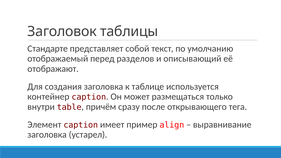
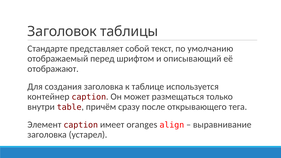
разделов: разделов -> шрифтом (135, 59)
пример: пример -> oranges (142, 125)
